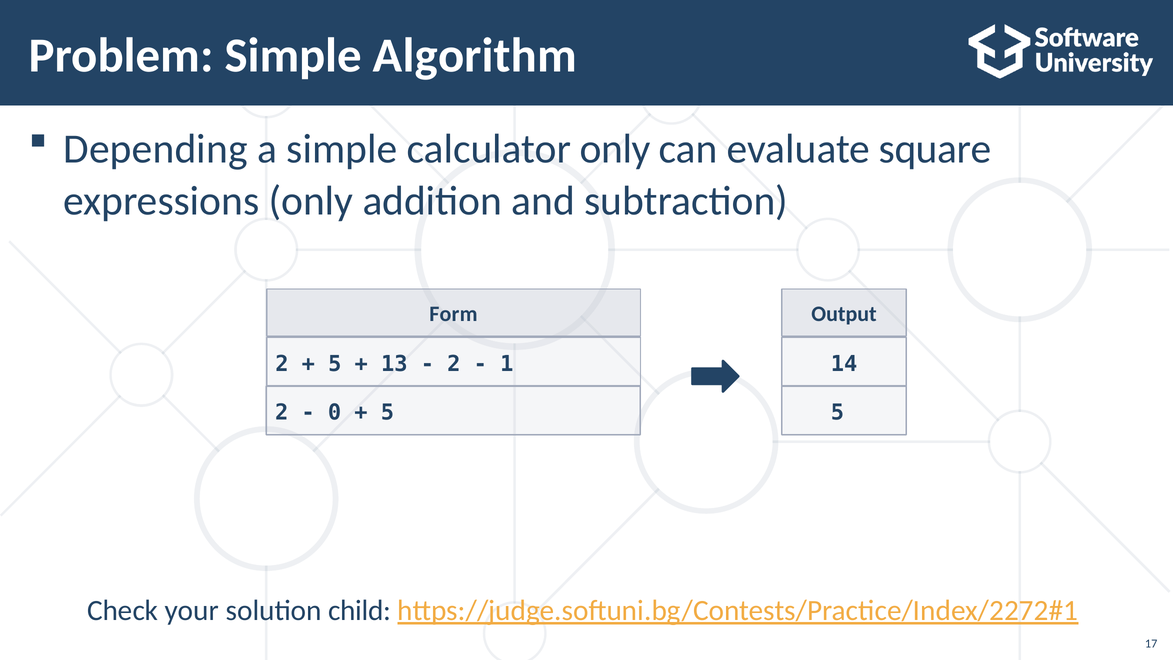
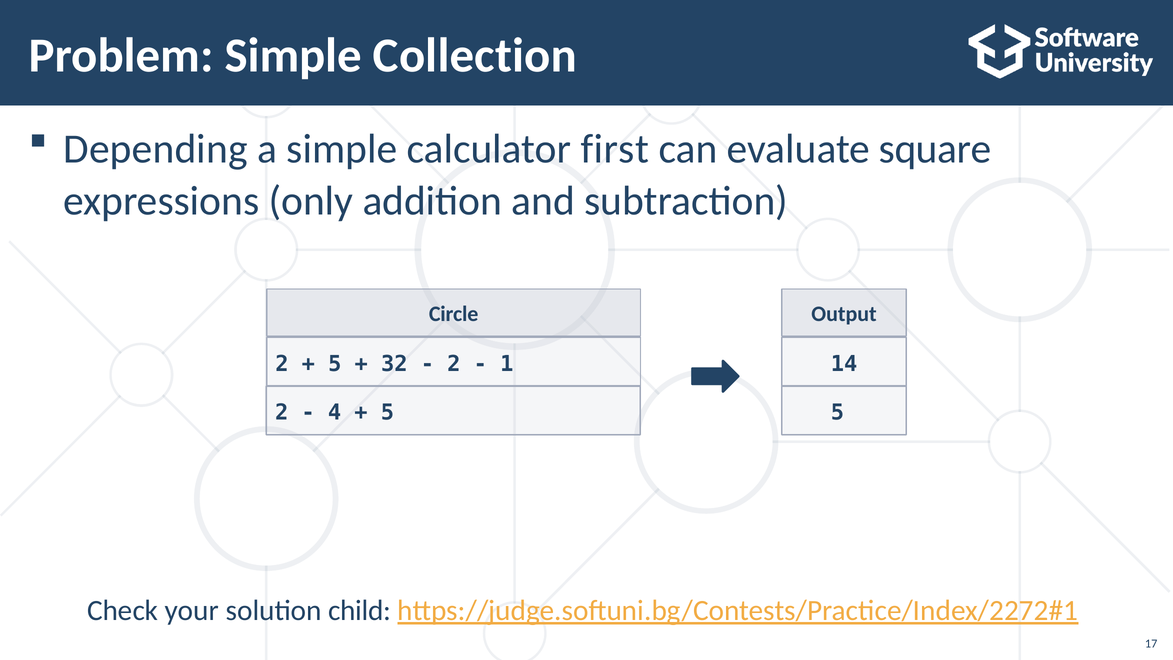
Algorithm: Algorithm -> Collection (475, 56)
calculator only: only -> first (615, 149)
Form: Form -> Circle (454, 314)
13: 13 -> 32 (394, 364)
0: 0 -> 4 (335, 413)
